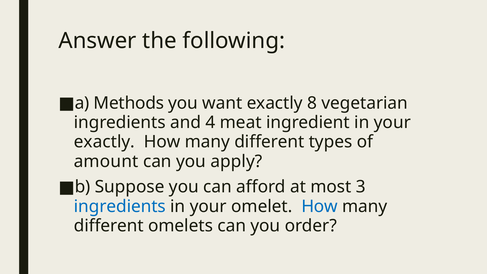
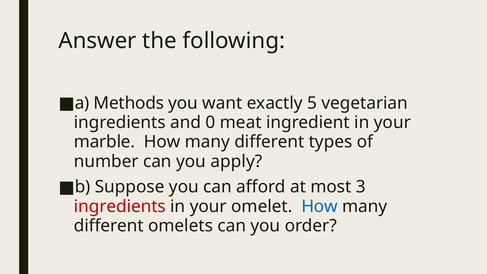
8: 8 -> 5 (312, 103)
4: 4 -> 0 (211, 122)
exactly: exactly -> marble (104, 142)
amount: amount -> number (106, 161)
ingredients colour: blue -> red (120, 206)
